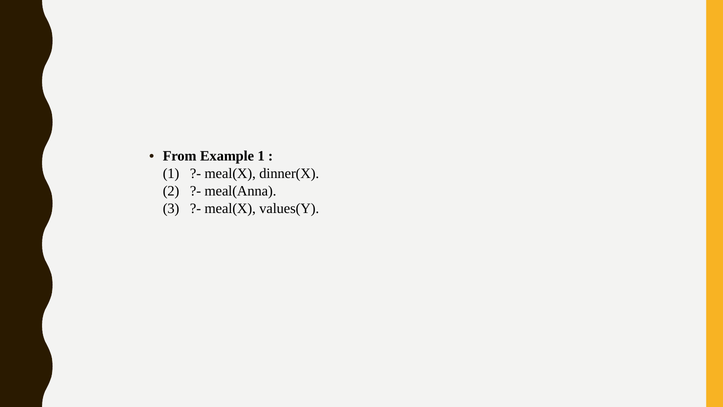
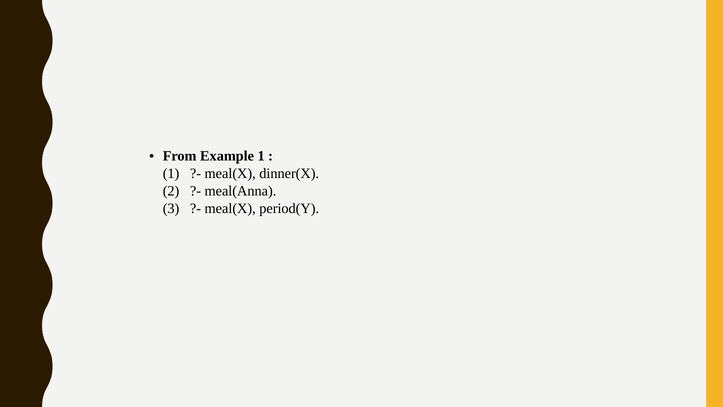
values(Y: values(Y -> period(Y (289, 208)
